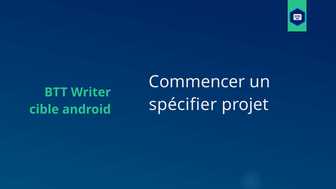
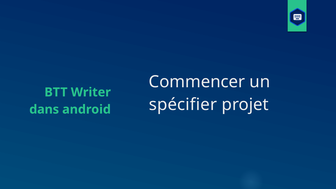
cible: cible -> dans (44, 109)
